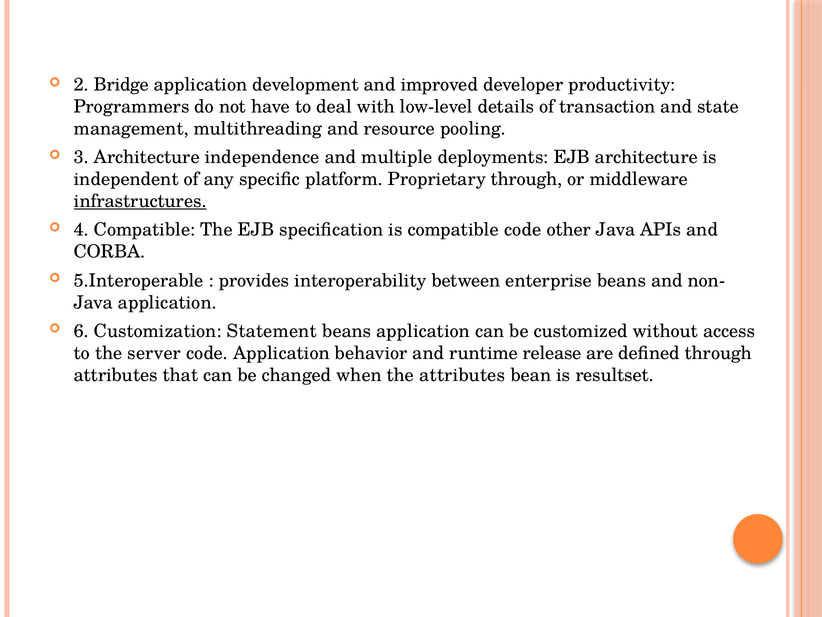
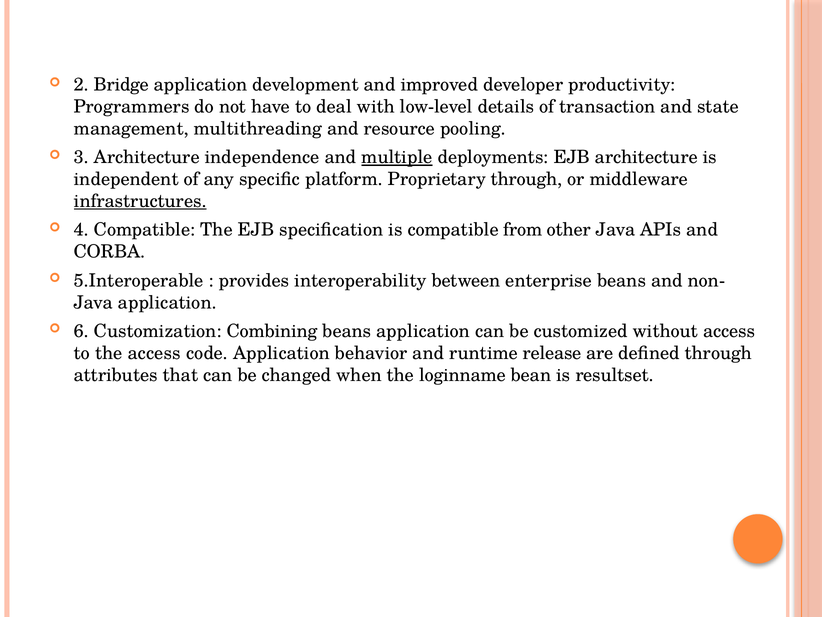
multiple underline: none -> present (397, 157)
compatible code: code -> from (523, 230)
Statement: Statement -> Combining (272, 331)
the server: server -> access (154, 353)
the attributes: attributes -> loginname (463, 375)
